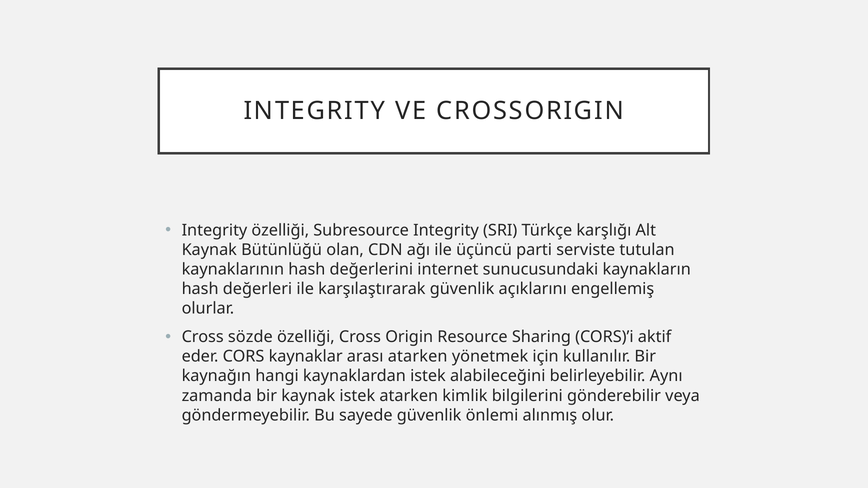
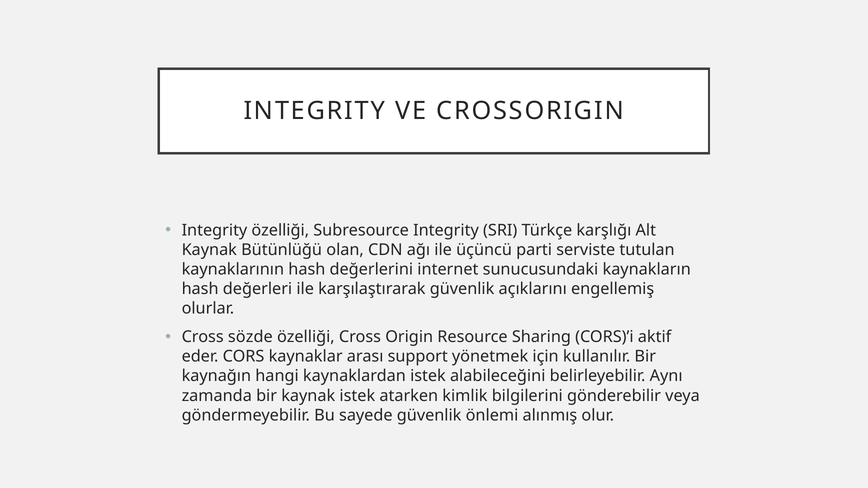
arası atarken: atarken -> support (418, 357)
